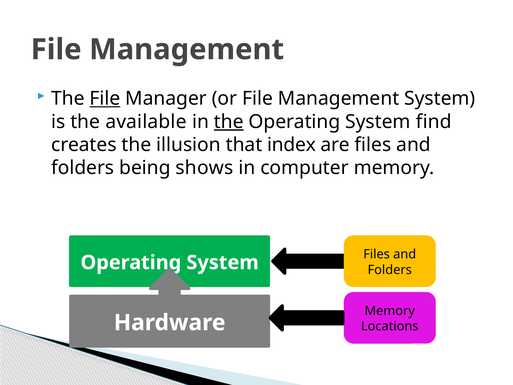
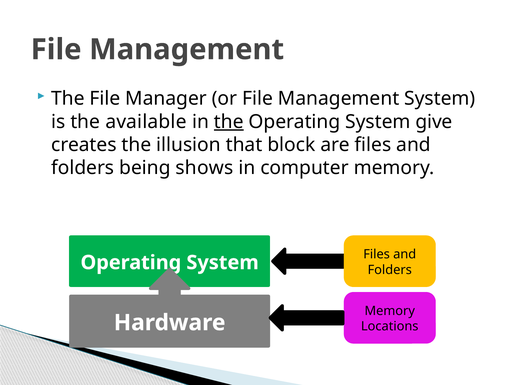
File underline: present -> none (105, 99)
find: find -> give (434, 122)
index: index -> block (291, 145)
